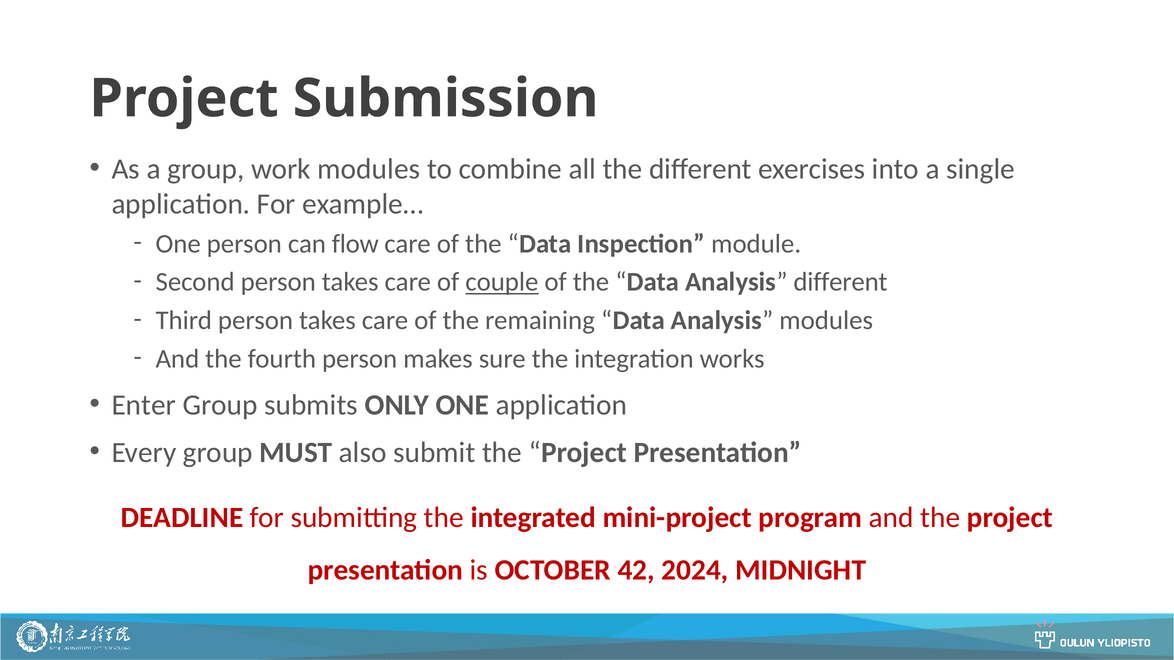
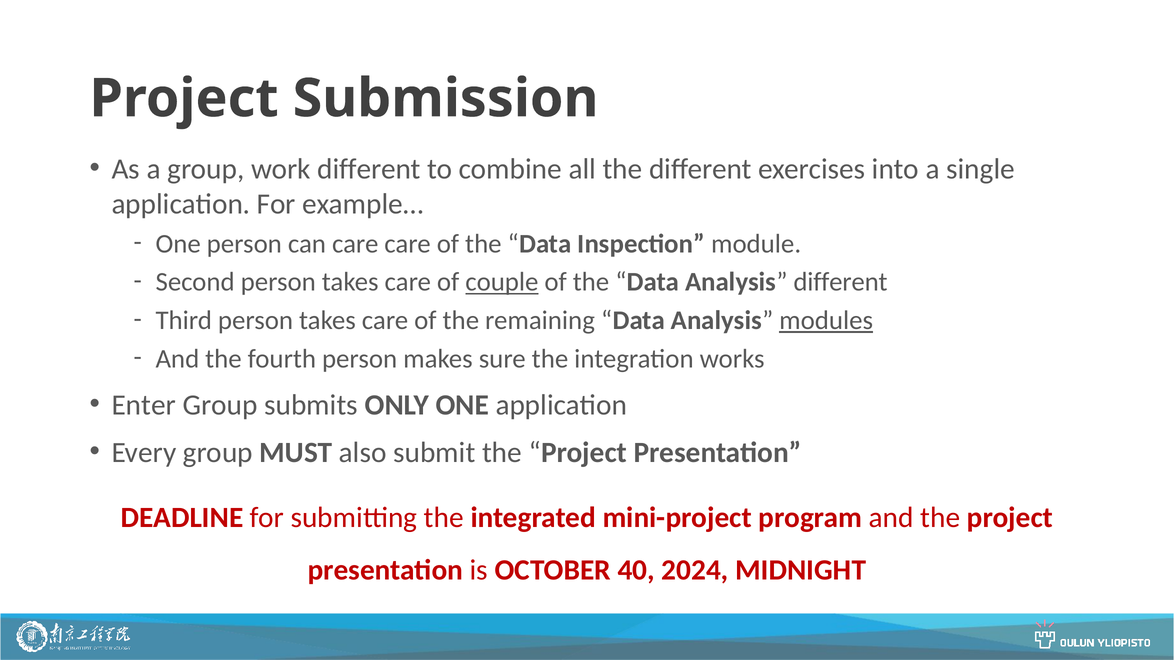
work modules: modules -> different (369, 169)
can flow: flow -> care (355, 244)
modules underline: none -> present (826, 321)
42: 42 -> 40 (636, 570)
